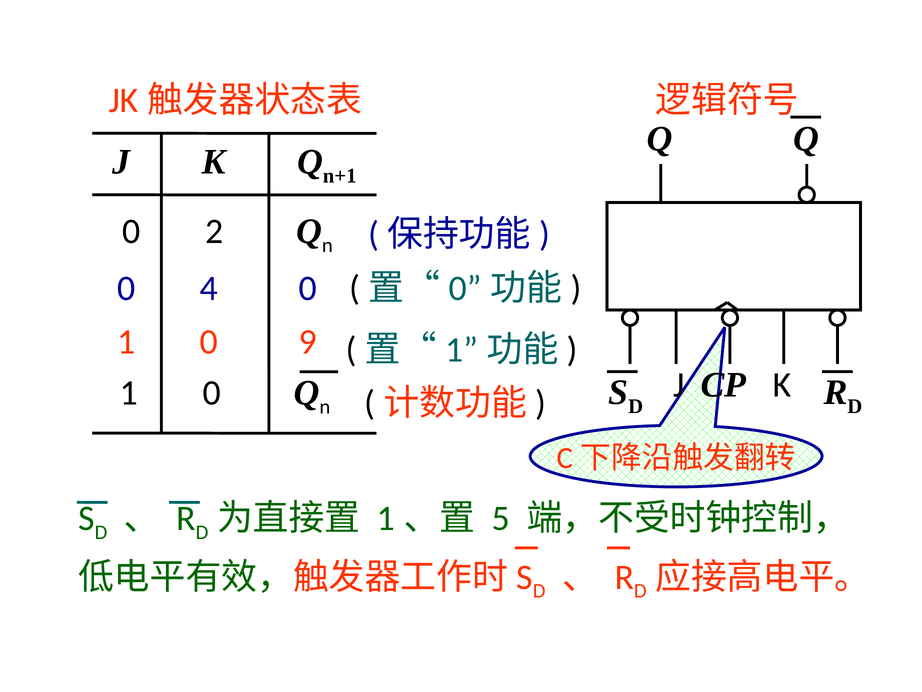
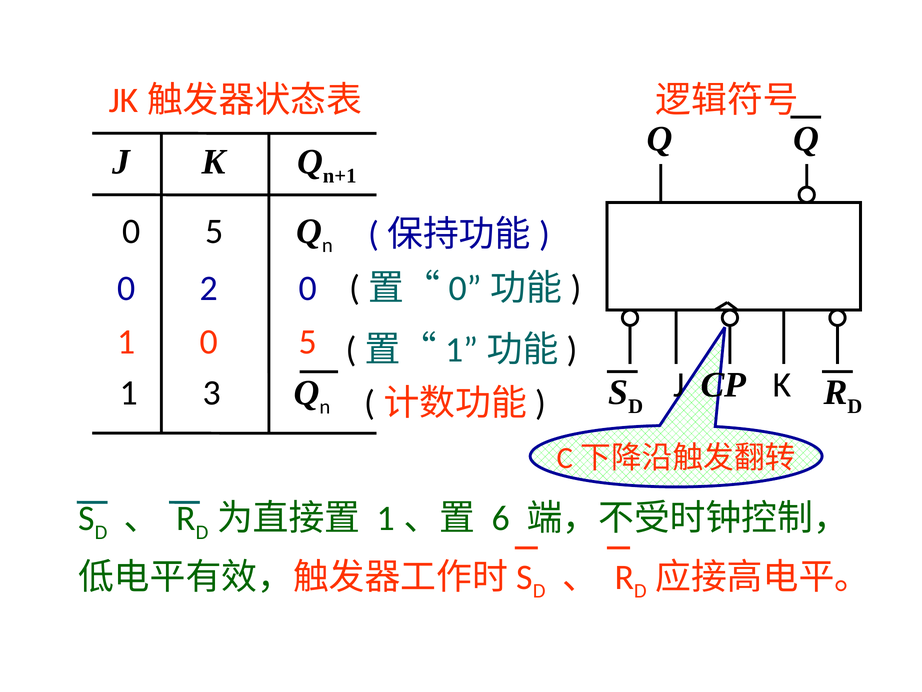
2: 2 -> 5 (214, 231)
4: 4 -> 2 (209, 288)
1 0 9: 9 -> 5 (308, 342)
0: 0 -> 3 (212, 393)
5: 5 -> 6 (501, 518)
